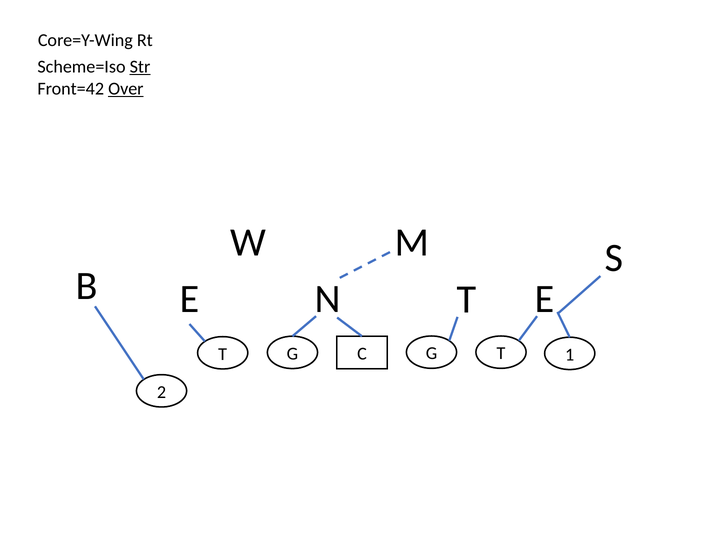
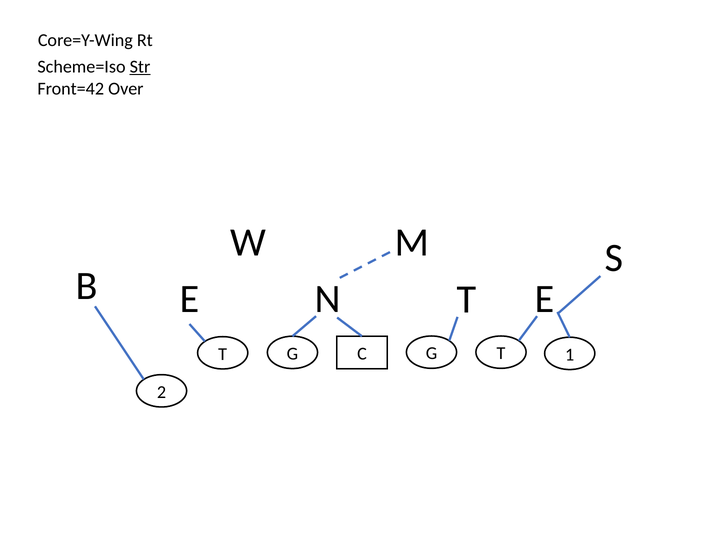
Over underline: present -> none (126, 89)
